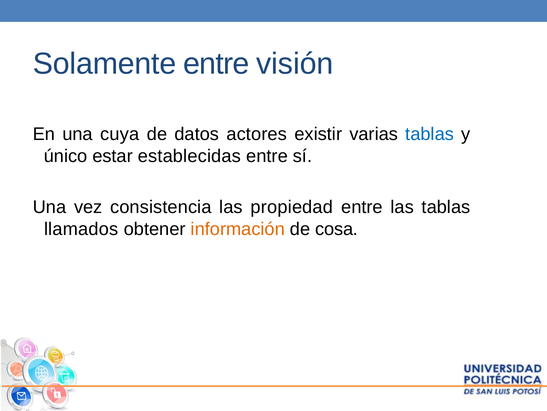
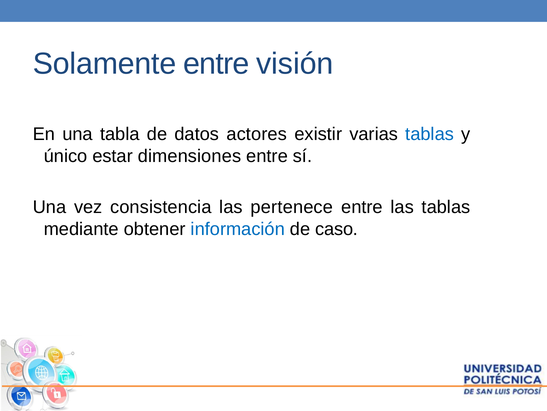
cuya: cuya -> tabla (120, 134)
establecidas: establecidas -> dimensiones (190, 156)
propiedad: propiedad -> pertenece (292, 207)
llamados: llamados -> mediante (81, 229)
información colour: orange -> blue (238, 229)
cosa: cosa -> caso (337, 229)
